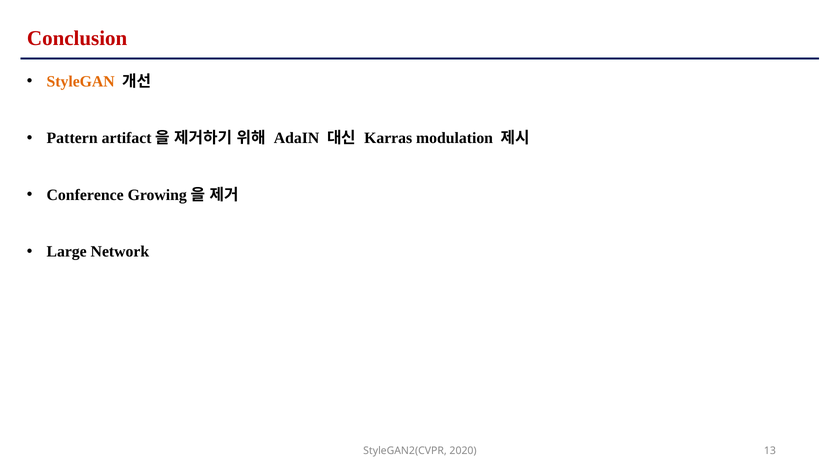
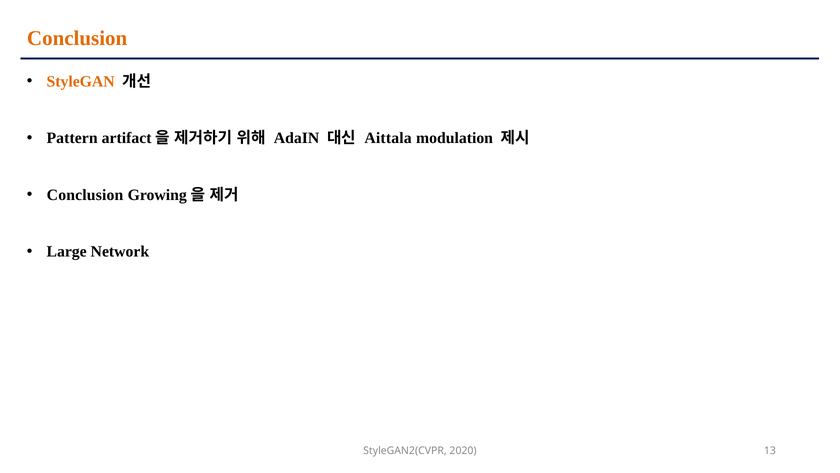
Conclusion colour: red -> orange (77, 38)
Karras: Karras -> Aittala (388, 138)
Conference: Conference -> Conclusion (85, 195)
